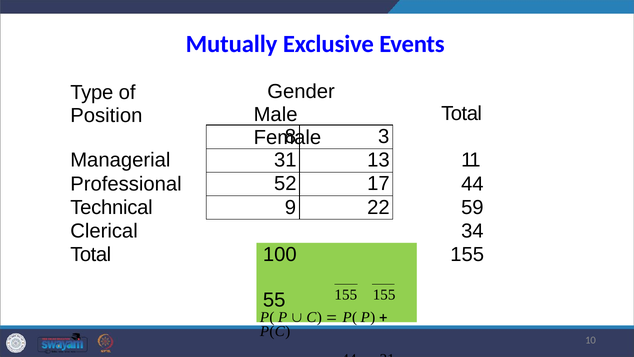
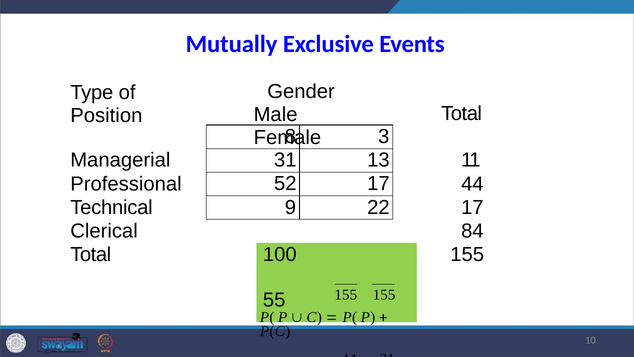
Technical 59: 59 -> 17 (472, 207)
34: 34 -> 84 (472, 231)
